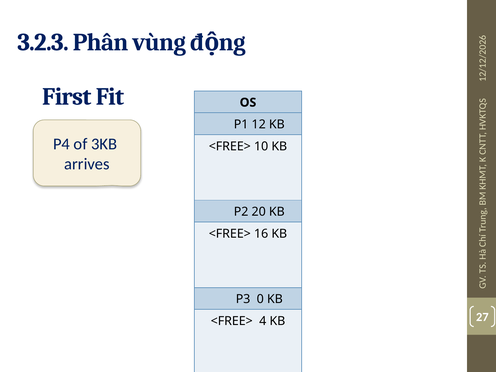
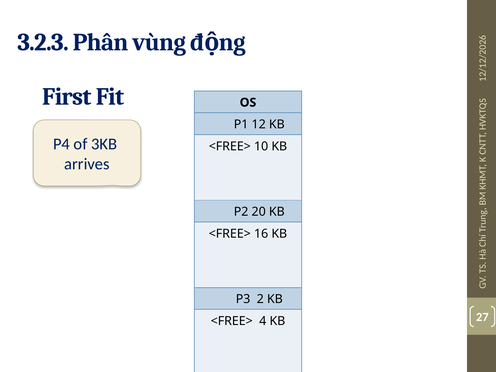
P3 0: 0 -> 2 (260, 299)
